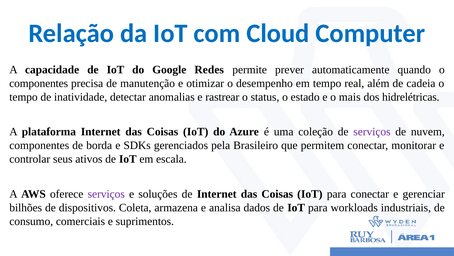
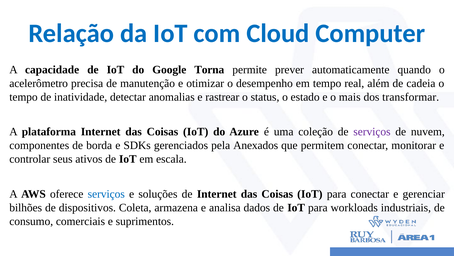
Redes: Redes -> Torna (209, 69)
componentes: componentes -> acelerômetro (39, 83)
hidrelétricas: hidrelétricas -> transformar (411, 97)
Brasileiro: Brasileiro -> Anexados (256, 145)
serviços colour: purple -> blue (106, 194)
